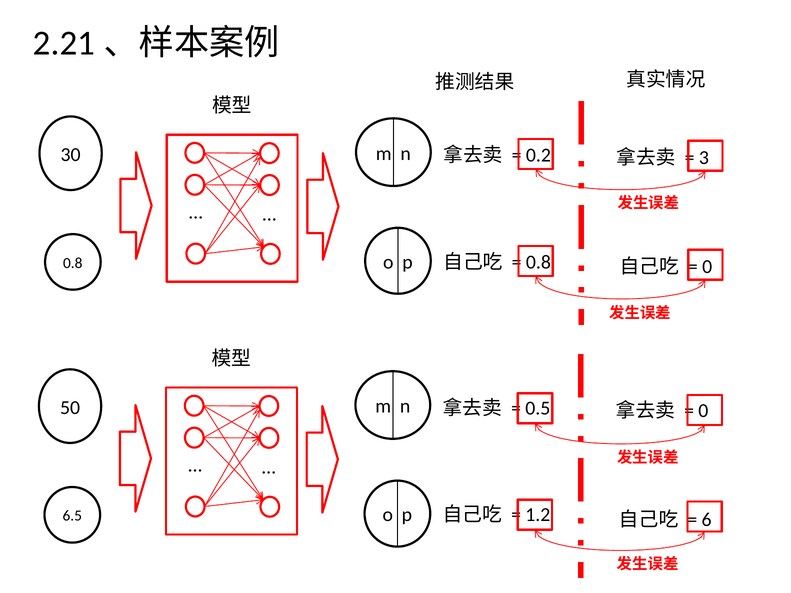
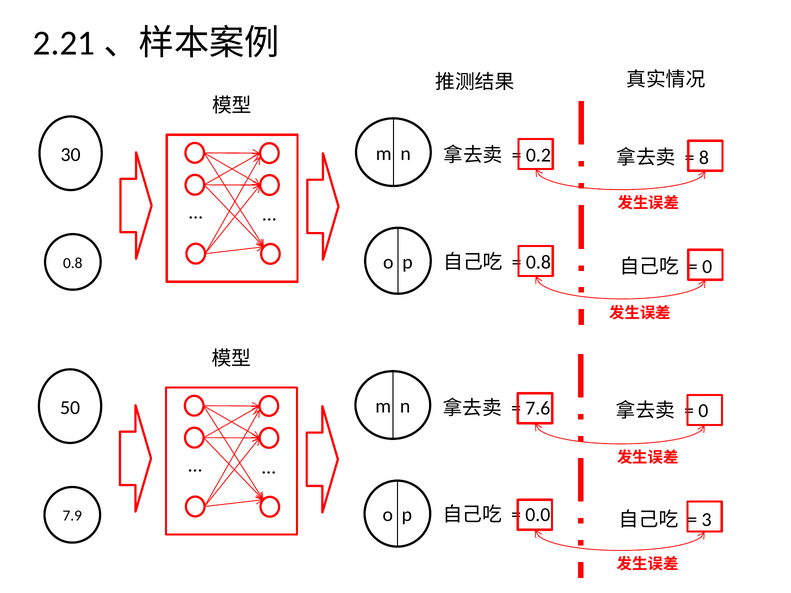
3: 3 -> 8 (704, 158)
0.5: 0.5 -> 7.6 (538, 408)
1.2: 1.2 -> 0.0 (538, 515)
6.5: 6.5 -> 7.9 (72, 516)
6: 6 -> 3 (707, 520)
